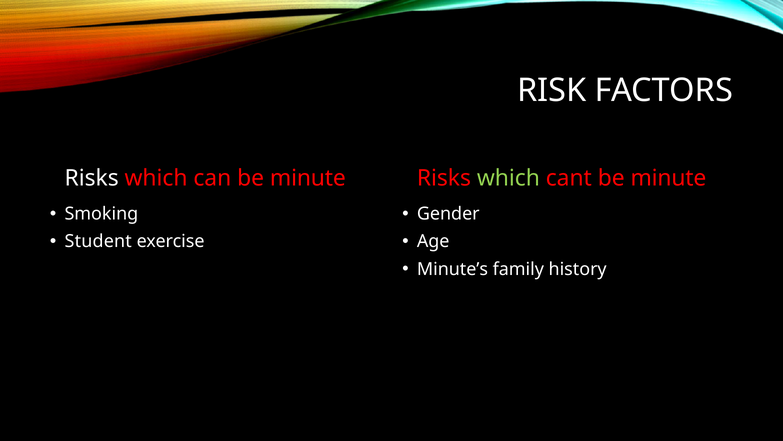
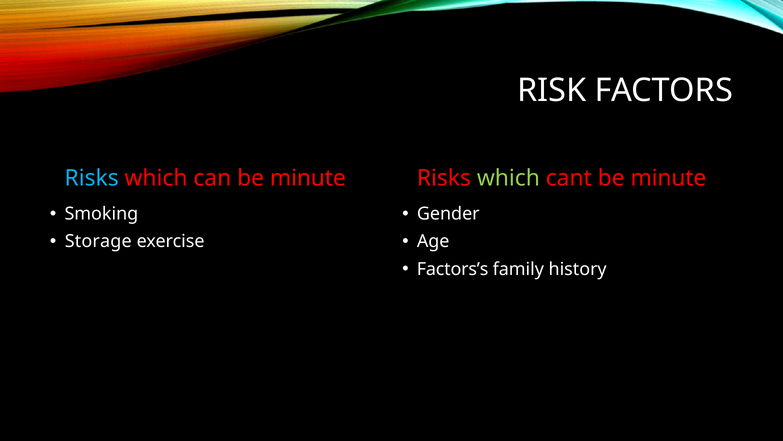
Risks colour: white -> light blue (92, 178)
Student: Student -> Storage (98, 241)
Minute’s: Minute’s -> Factors’s (453, 269)
